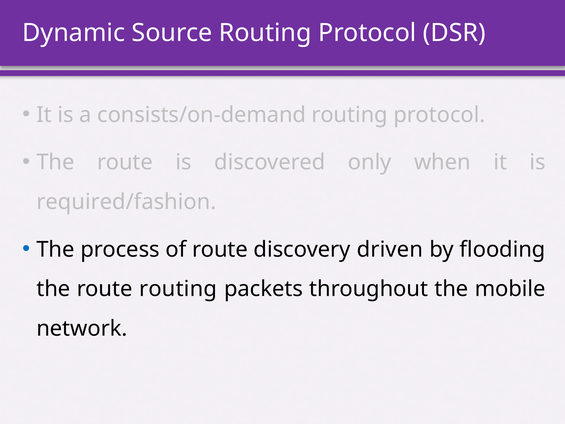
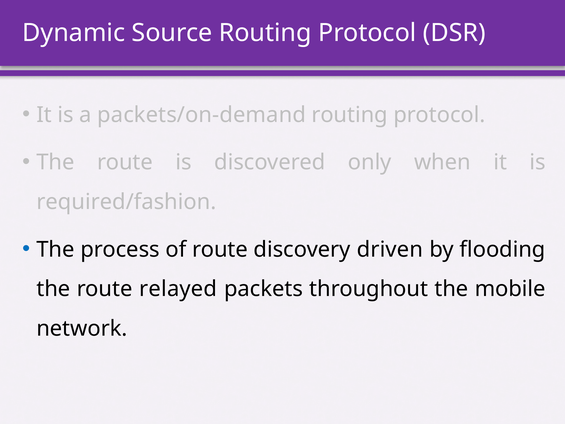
consists/on-demand: consists/on-demand -> packets/on-demand (202, 115)
route routing: routing -> relayed (178, 289)
